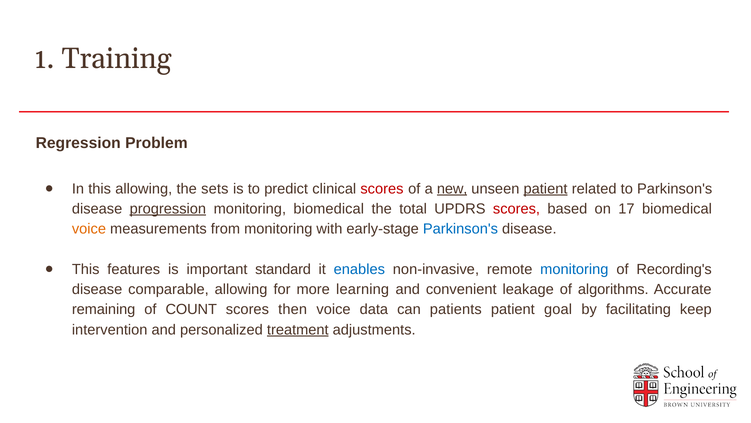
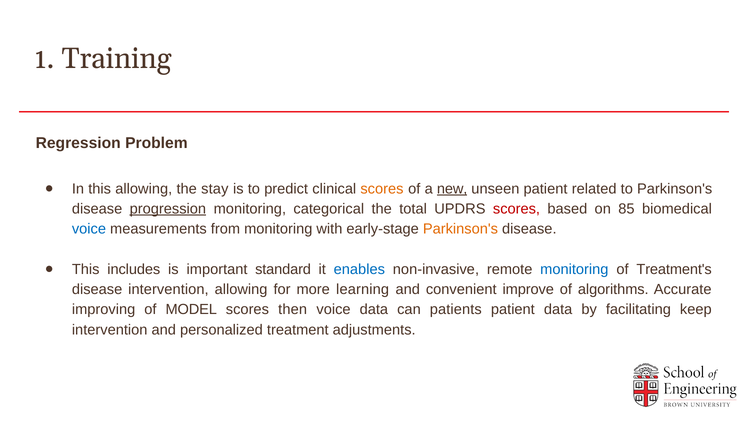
sets: sets -> stay (215, 188)
scores colour: red -> orange (382, 188)
patient underline: present -> none (545, 188)
monitoring biomedical: biomedical -> categorical (329, 209)
17: 17 -> 85 (626, 209)
voice colour: orange -> blue (89, 229)
Parkinson's colour: blue -> orange (460, 229)
features: features -> includes (134, 269)
Recording's: Recording's -> Treatment's (674, 269)
disease comparable: comparable -> intervention (168, 289)
leakage: leakage -> improve (528, 289)
remaining: remaining -> improving (104, 309)
COUNT: COUNT -> MODEL (191, 309)
patient goal: goal -> data (558, 309)
treatment underline: present -> none (298, 329)
